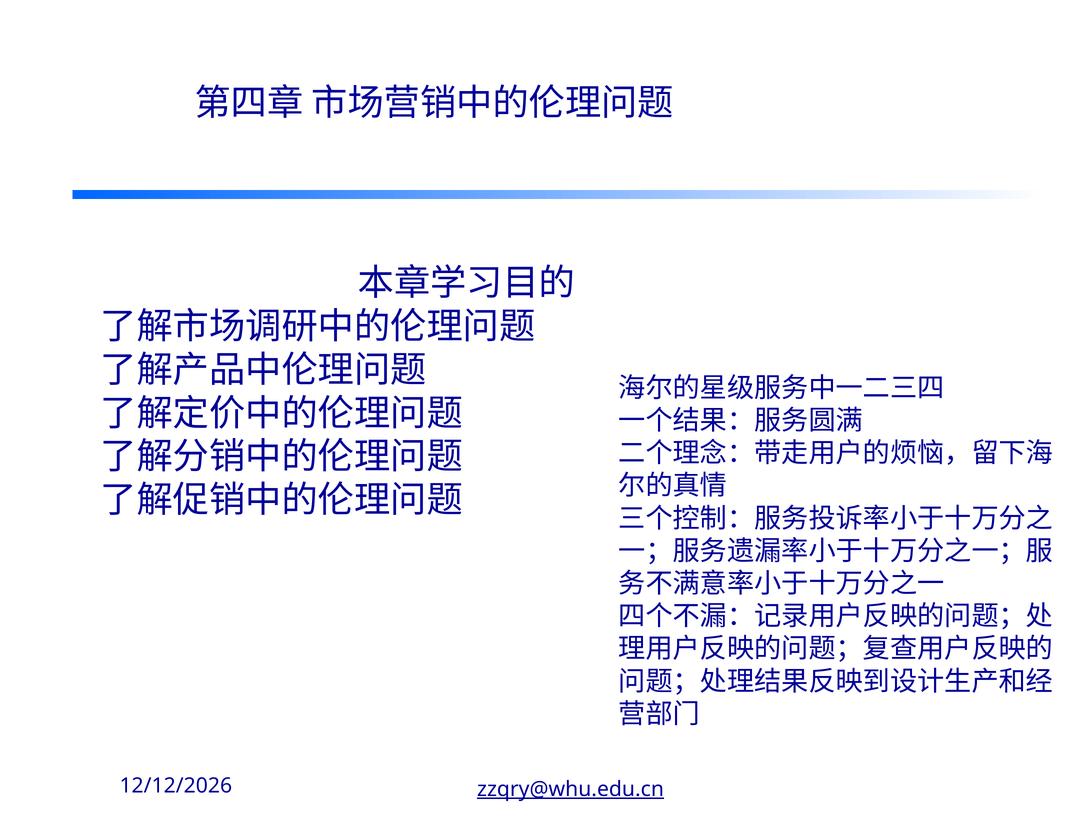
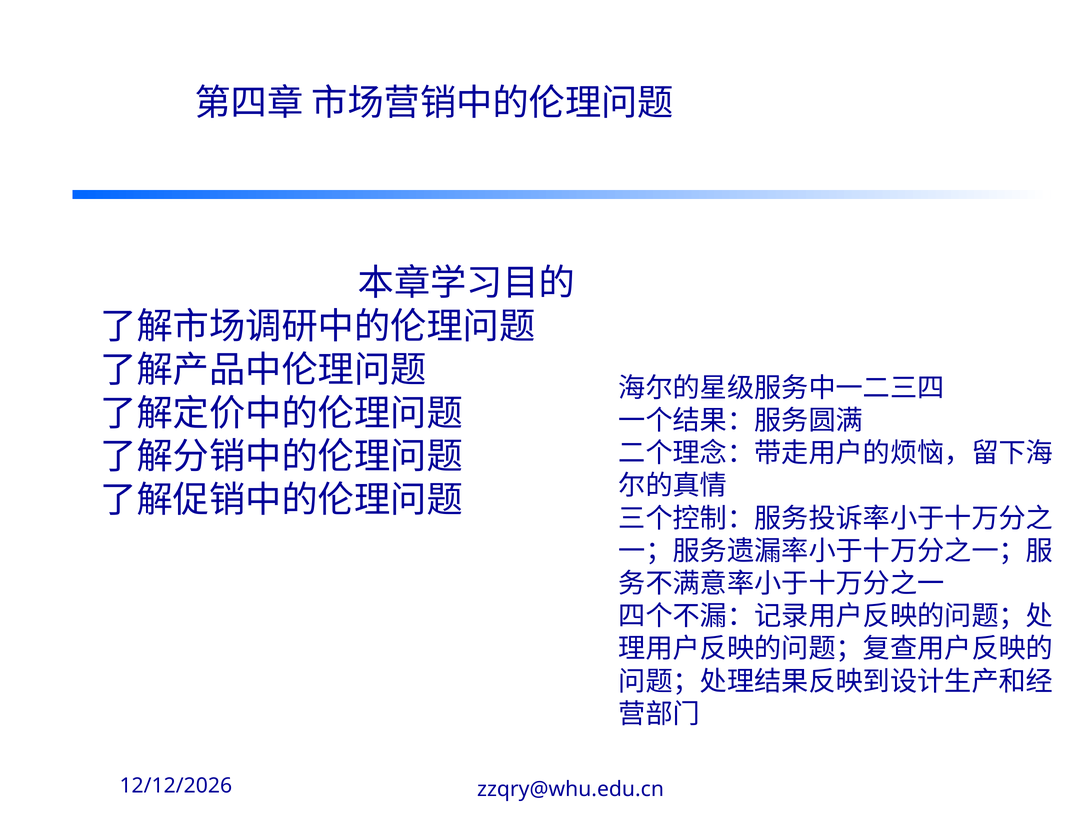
zzqry@whu.edu.cn underline: present -> none (571, 789)
